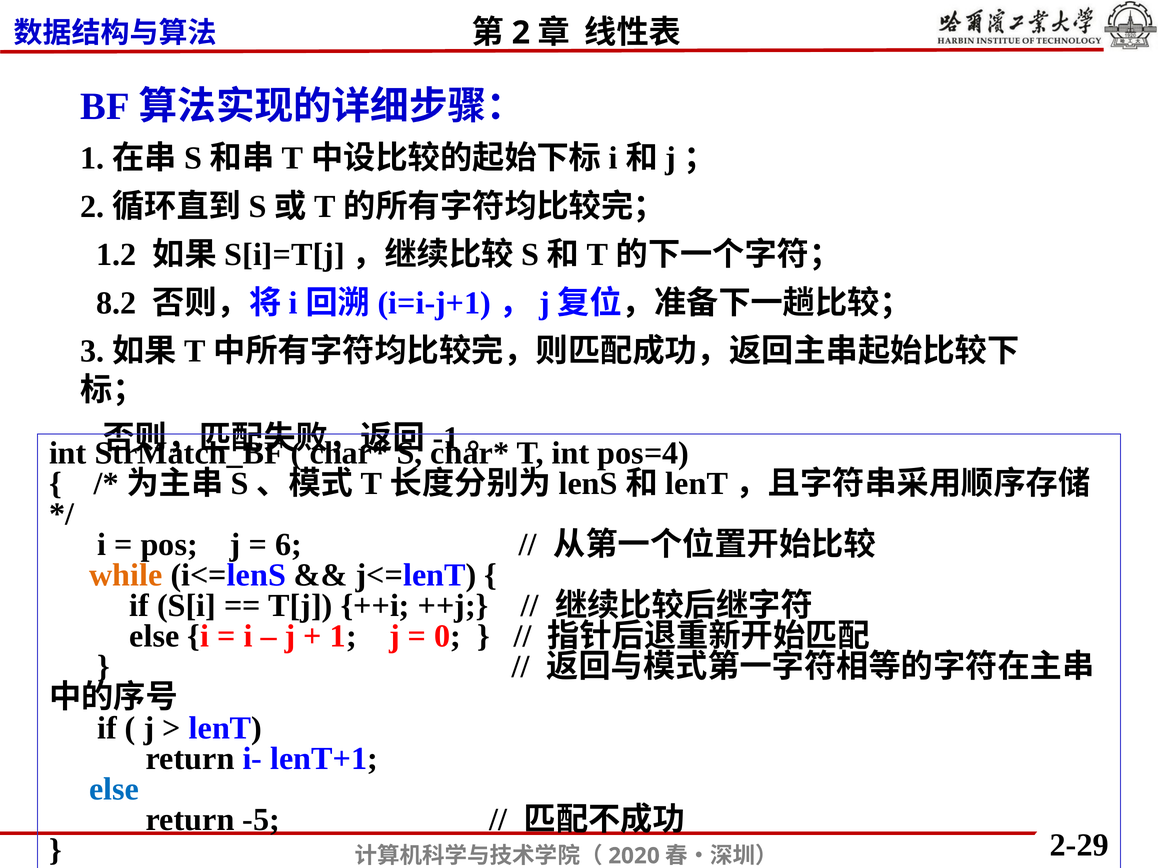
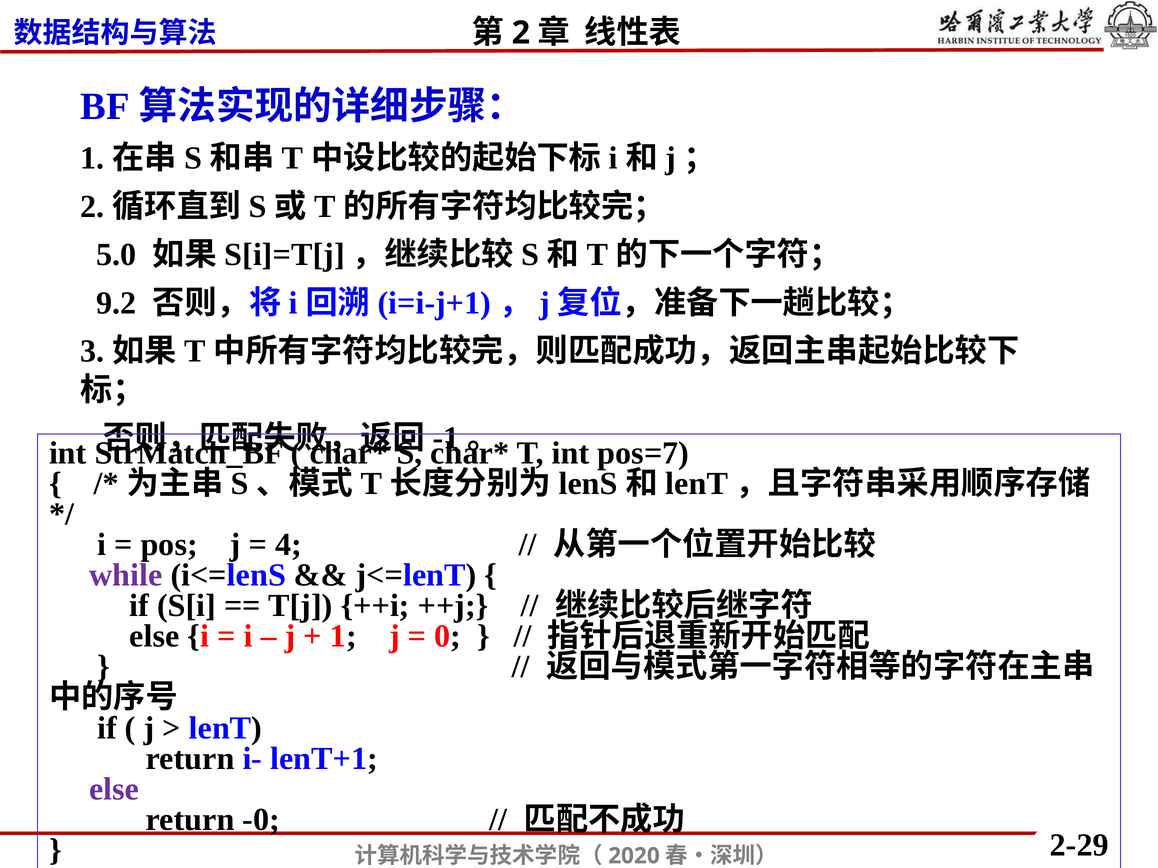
1.2: 1.2 -> 5.0 (116, 255)
8.2: 8.2 -> 9.2 (116, 303)
pos=4: pos=4 -> pos=7 (643, 453)
6: 6 -> 4 (288, 545)
while colour: orange -> purple (126, 576)
else colour: blue -> purple (114, 789)
-5: -5 -> -0 (261, 820)
